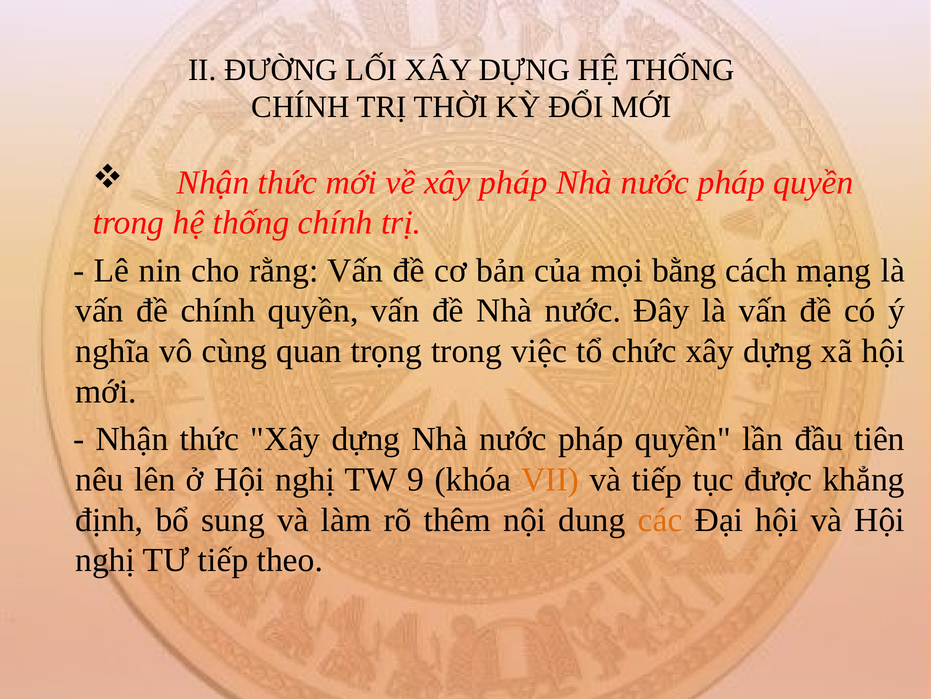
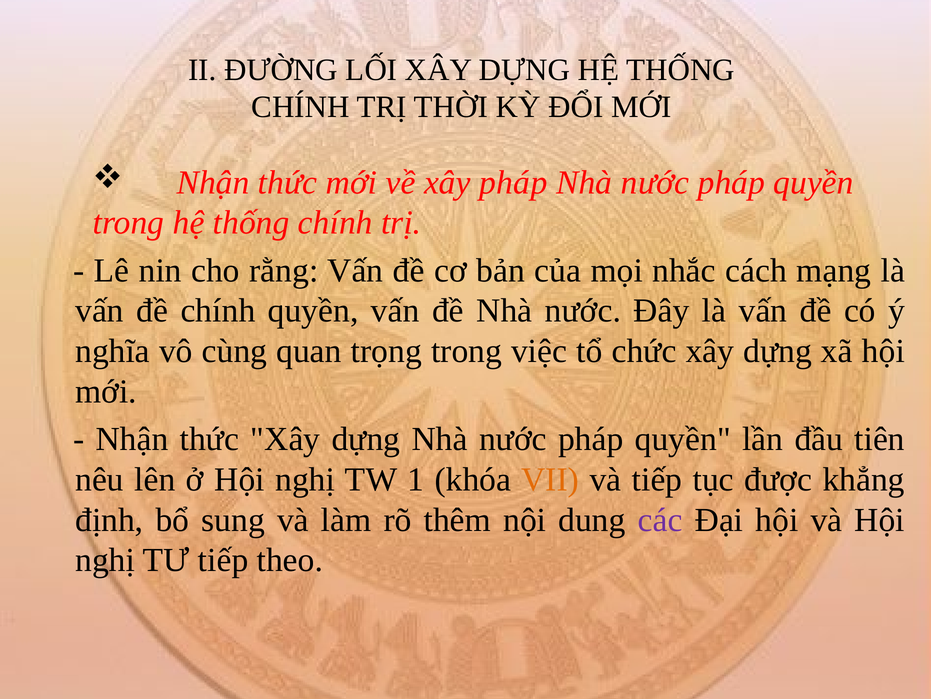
bằng: bằng -> nhắc (684, 270)
9: 9 -> 1 (416, 479)
các colour: orange -> purple (660, 519)
